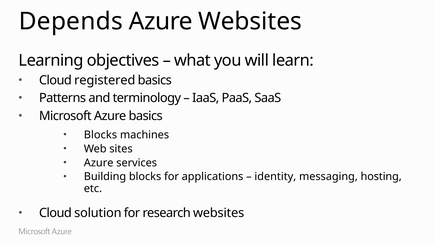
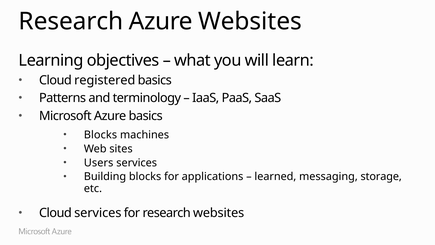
Depends: Depends -> Research (71, 21)
Azure: Azure -> Users (99, 163)
identity: identity -> learned (275, 176)
hosting: hosting -> storage (381, 176)
Cloud solution: solution -> services (98, 213)
